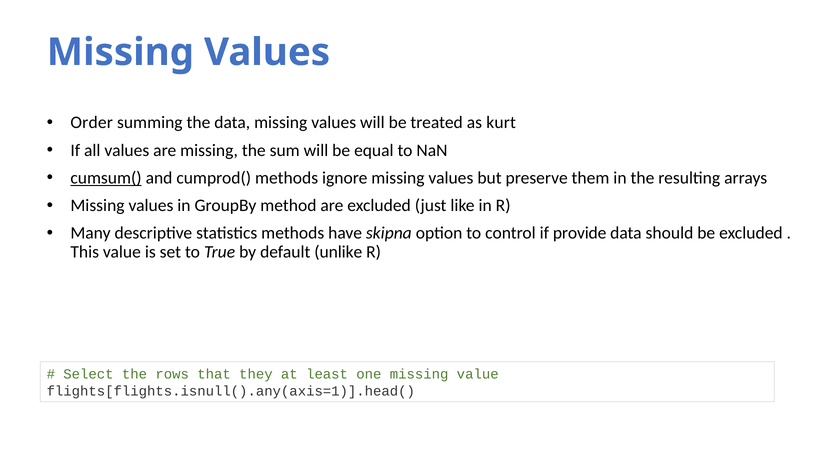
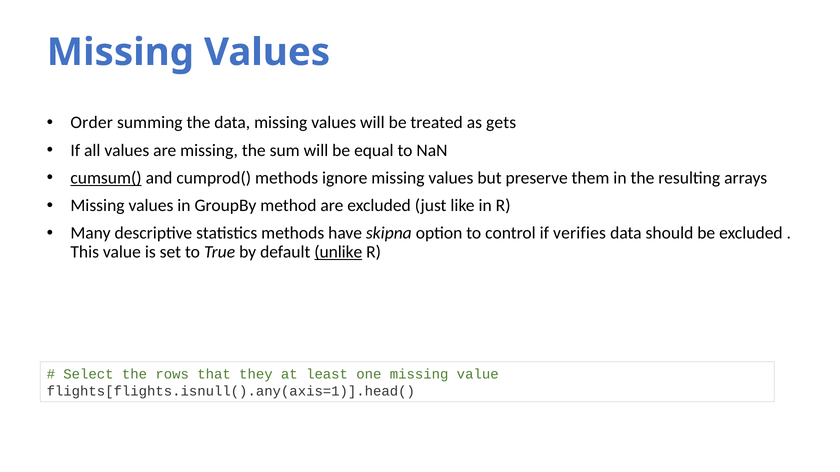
kurt: kurt -> gets (501, 123)
provide: provide -> verifies (579, 233)
unlike underline: none -> present (338, 252)
